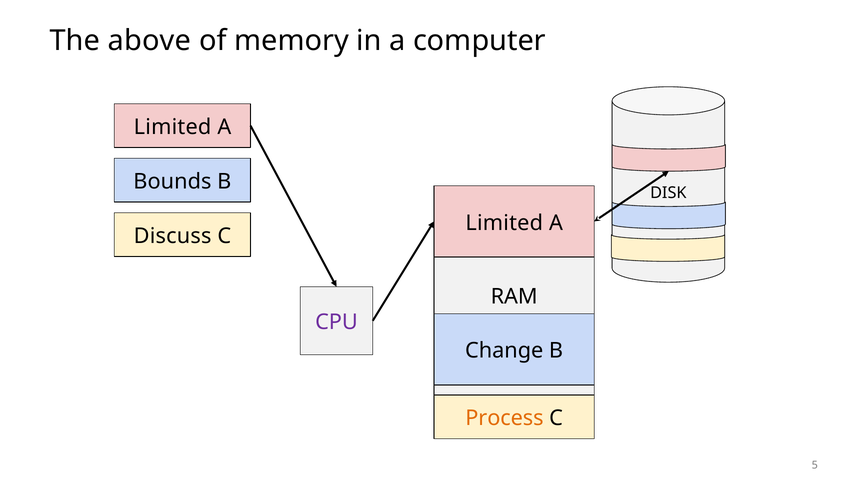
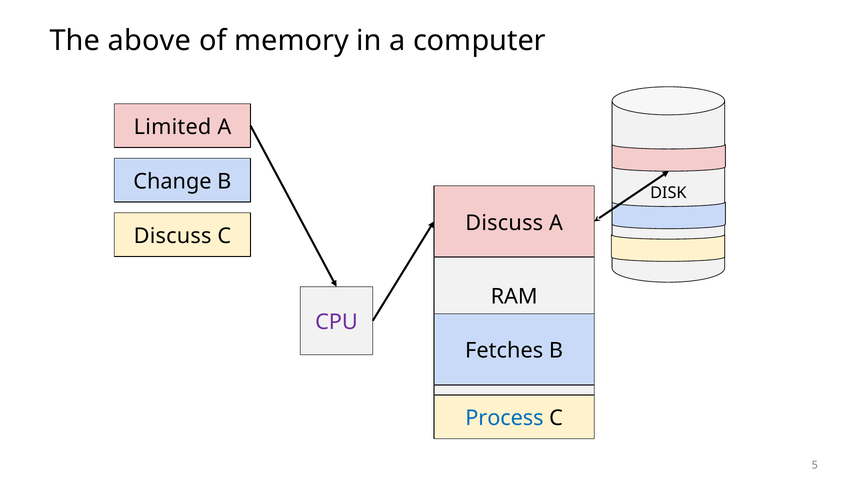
Bounds: Bounds -> Change (172, 182)
Limited: Limited -> Discuss (504, 223)
Change: Change -> Fetches (504, 351)
Process colour: orange -> blue (504, 419)
